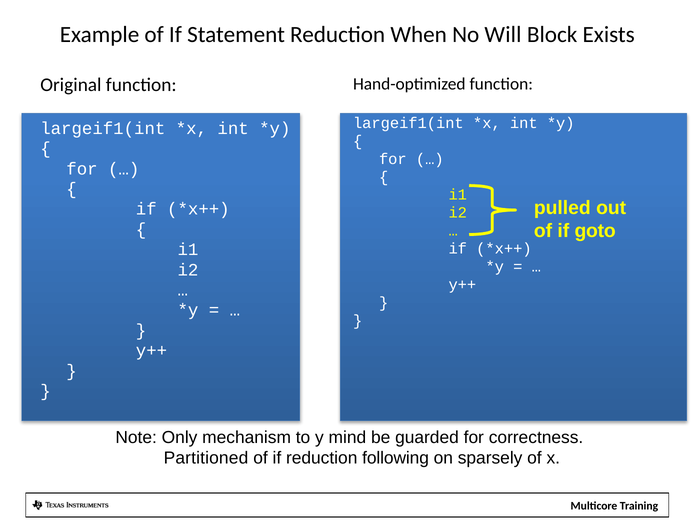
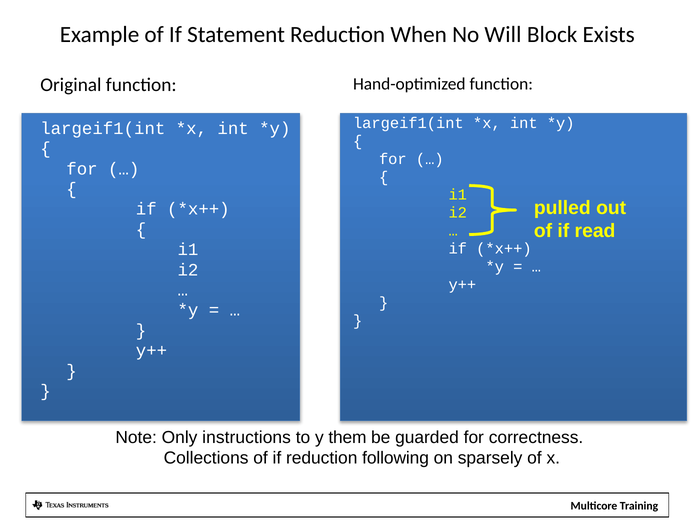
goto: goto -> read (595, 231)
mechanism: mechanism -> instructions (247, 437)
mind: mind -> them (347, 437)
Partitioned: Partitioned -> Collections (206, 458)
